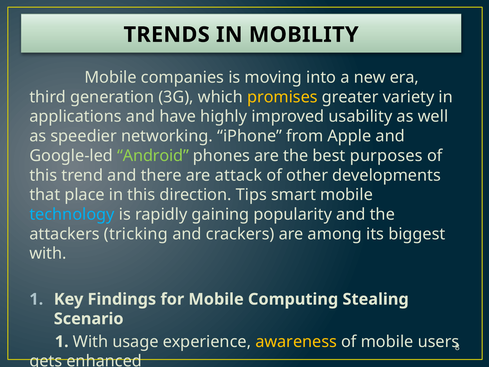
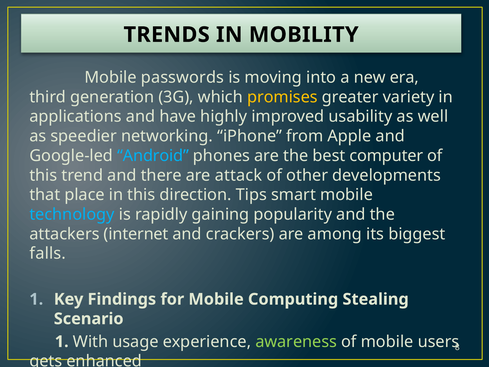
companies: companies -> passwords (182, 77)
Android colour: light green -> light blue (153, 156)
purposes: purposes -> computer (386, 156)
tricking: tricking -> internet (136, 234)
with: with -> falls (48, 253)
awareness colour: yellow -> light green (296, 341)
